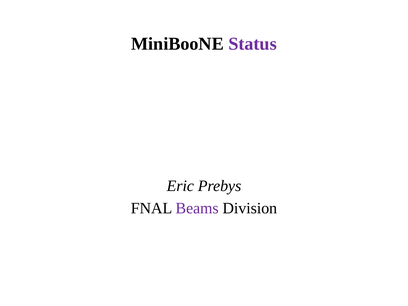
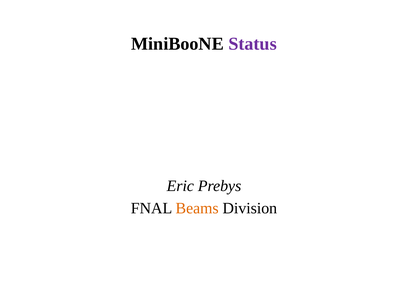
Beams colour: purple -> orange (197, 208)
